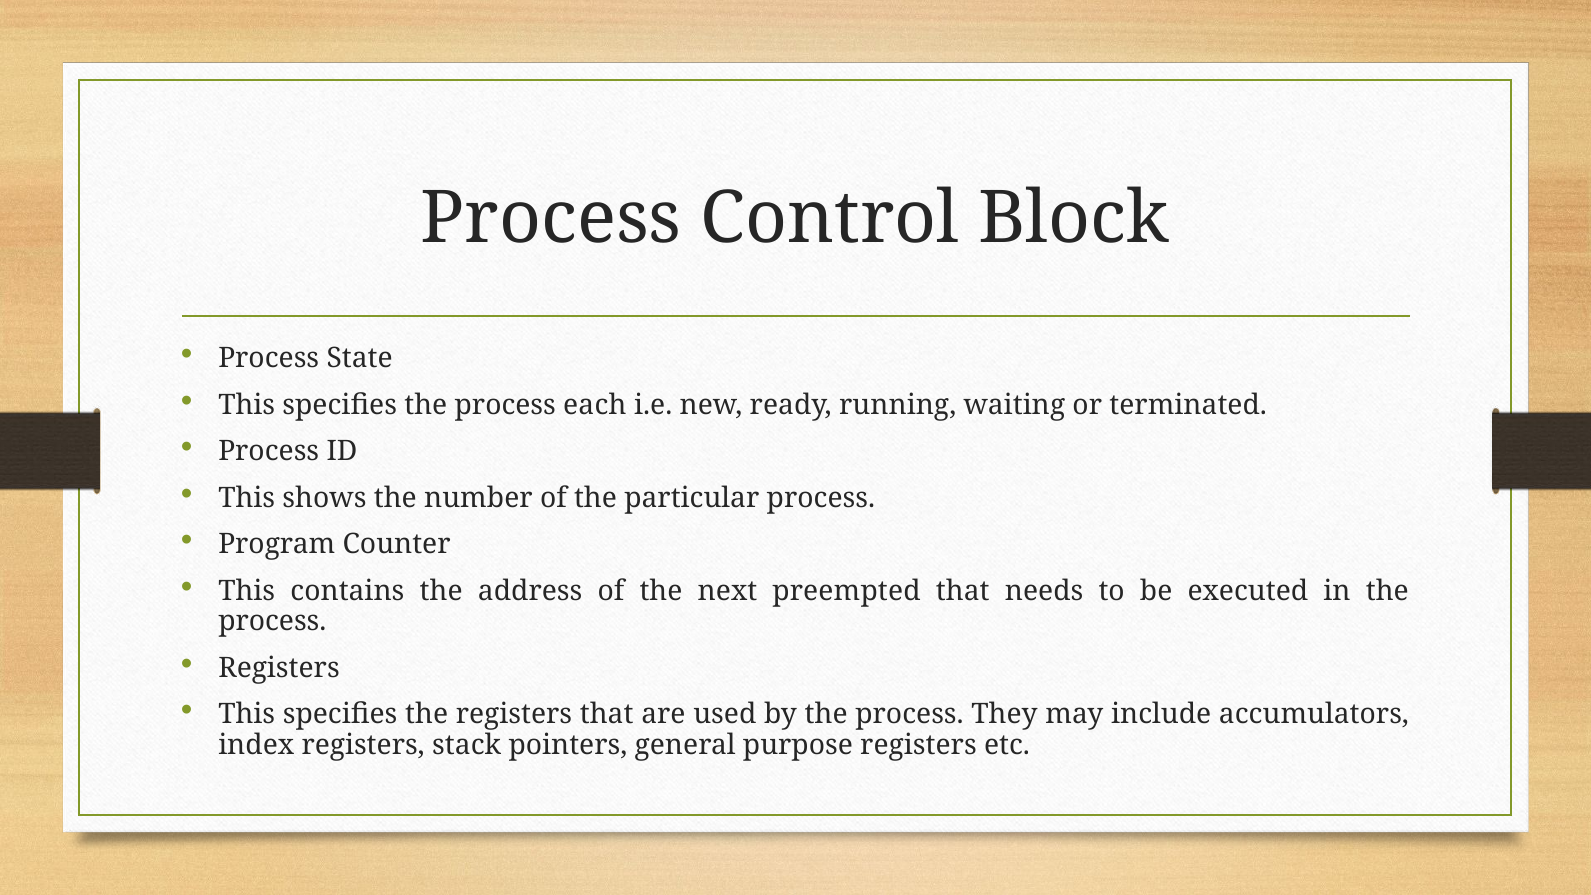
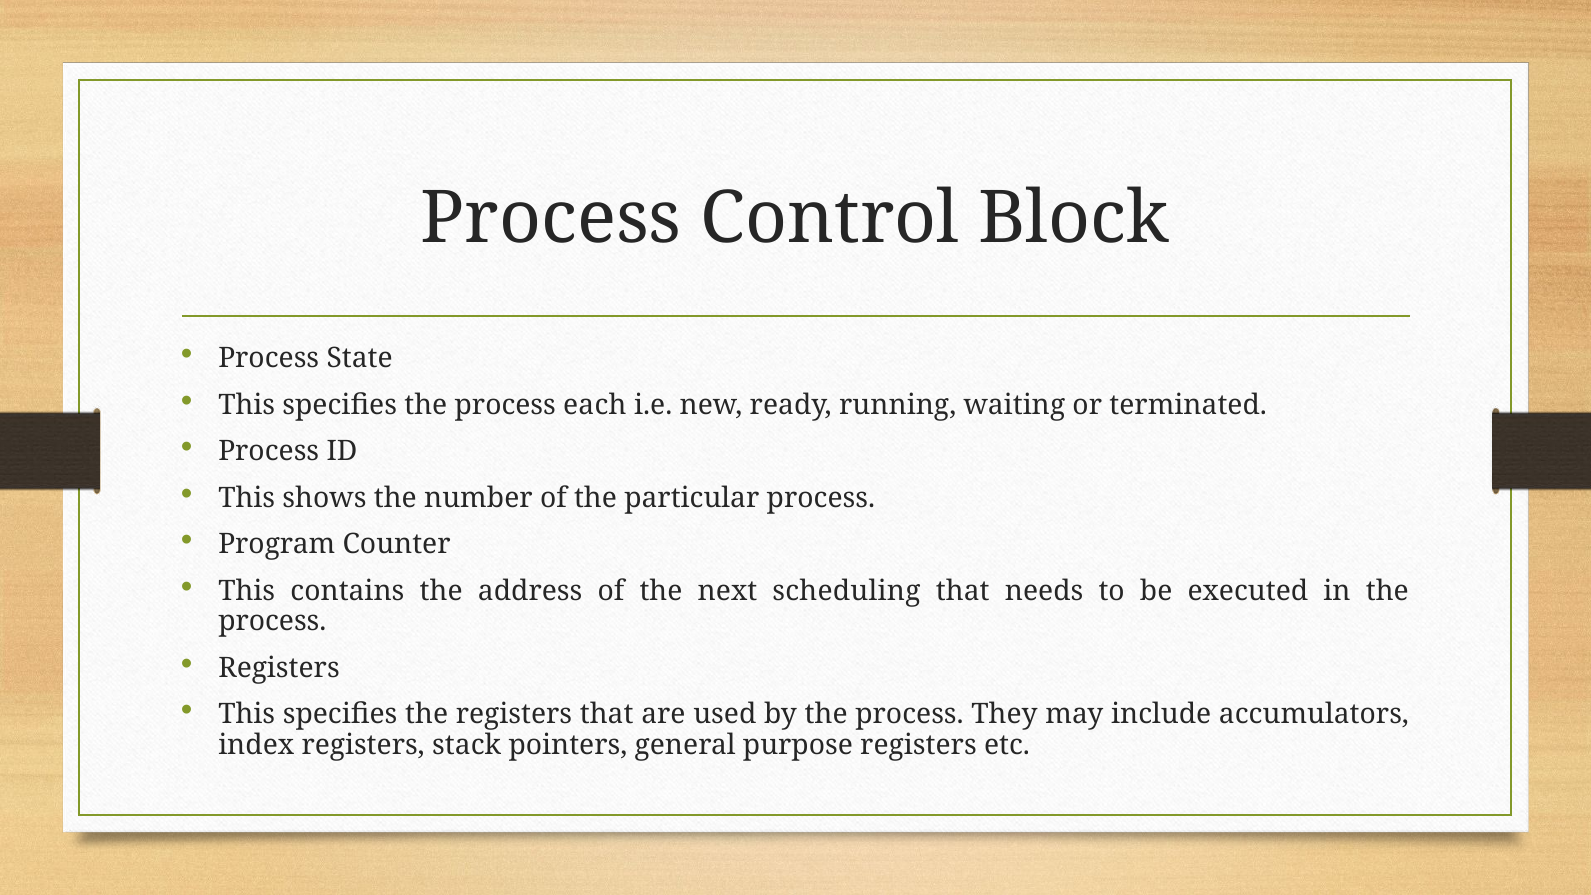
preempted: preempted -> scheduling (846, 591)
